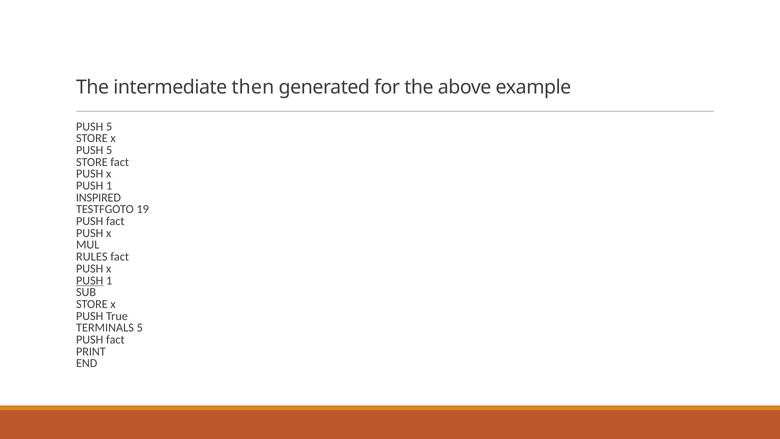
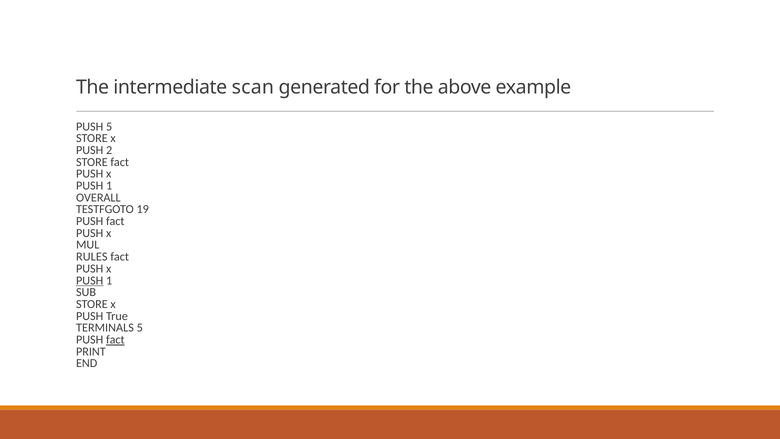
then: then -> scan (253, 87)
5: 5 -> 2 (109, 150)
INSPIRED: INSPIRED -> OVERALL (98, 197)
fact underline: none -> present (115, 340)
